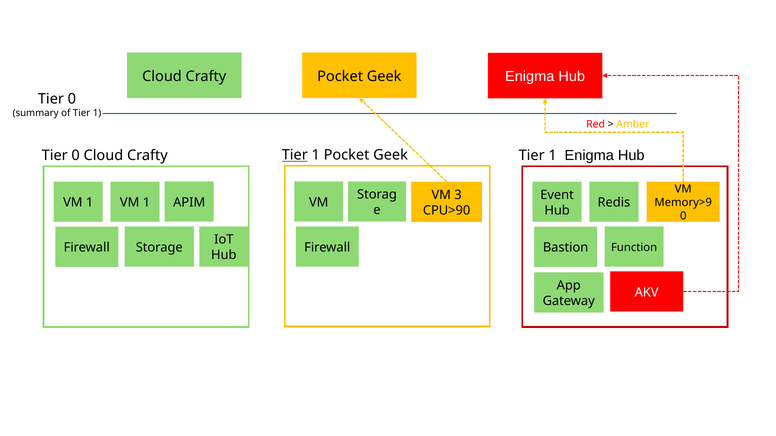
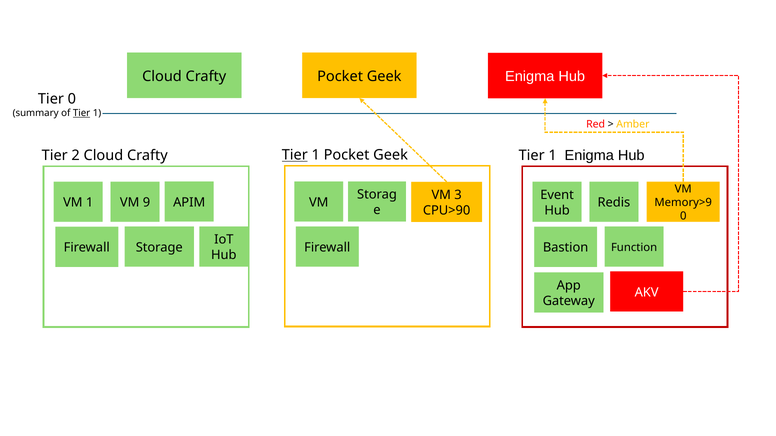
Tier underline: none -> present (82, 113)
0: 0 -> 2 (76, 155)
1: 1 -> 9 (146, 203)
